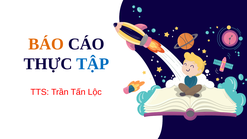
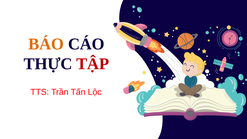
TẬP colour: blue -> red (93, 64)
